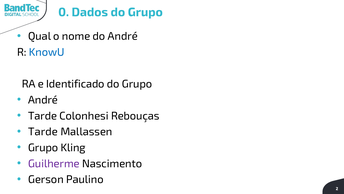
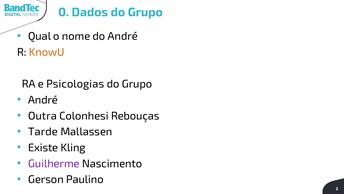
KnowU colour: blue -> orange (47, 52)
Identificado: Identificado -> Psicologias (75, 84)
Tarde: Tarde -> Outra (42, 116)
Grupo: Grupo -> Existe (43, 147)
